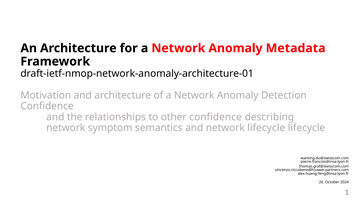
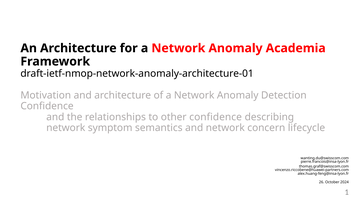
Metadata: Metadata -> Academia (296, 48)
network lifecycle: lifecycle -> concern (266, 128)
